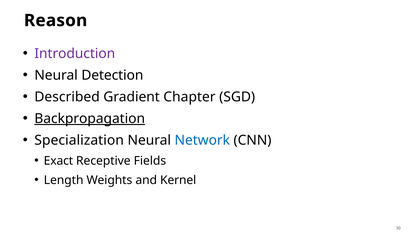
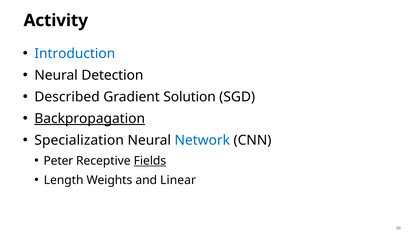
Reason: Reason -> Activity (56, 21)
Introduction colour: purple -> blue (75, 54)
Chapter: Chapter -> Solution (190, 97)
Exact: Exact -> Peter (58, 161)
Fields underline: none -> present (150, 161)
Kernel: Kernel -> Linear (178, 181)
